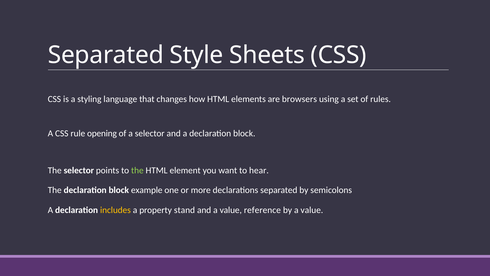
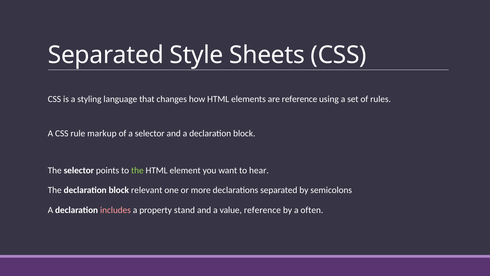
are browsers: browsers -> reference (300, 99)
opening: opening -> markup (102, 133)
example: example -> relevant (147, 190)
includes colour: yellow -> pink (115, 210)
by a value: value -> often (312, 210)
